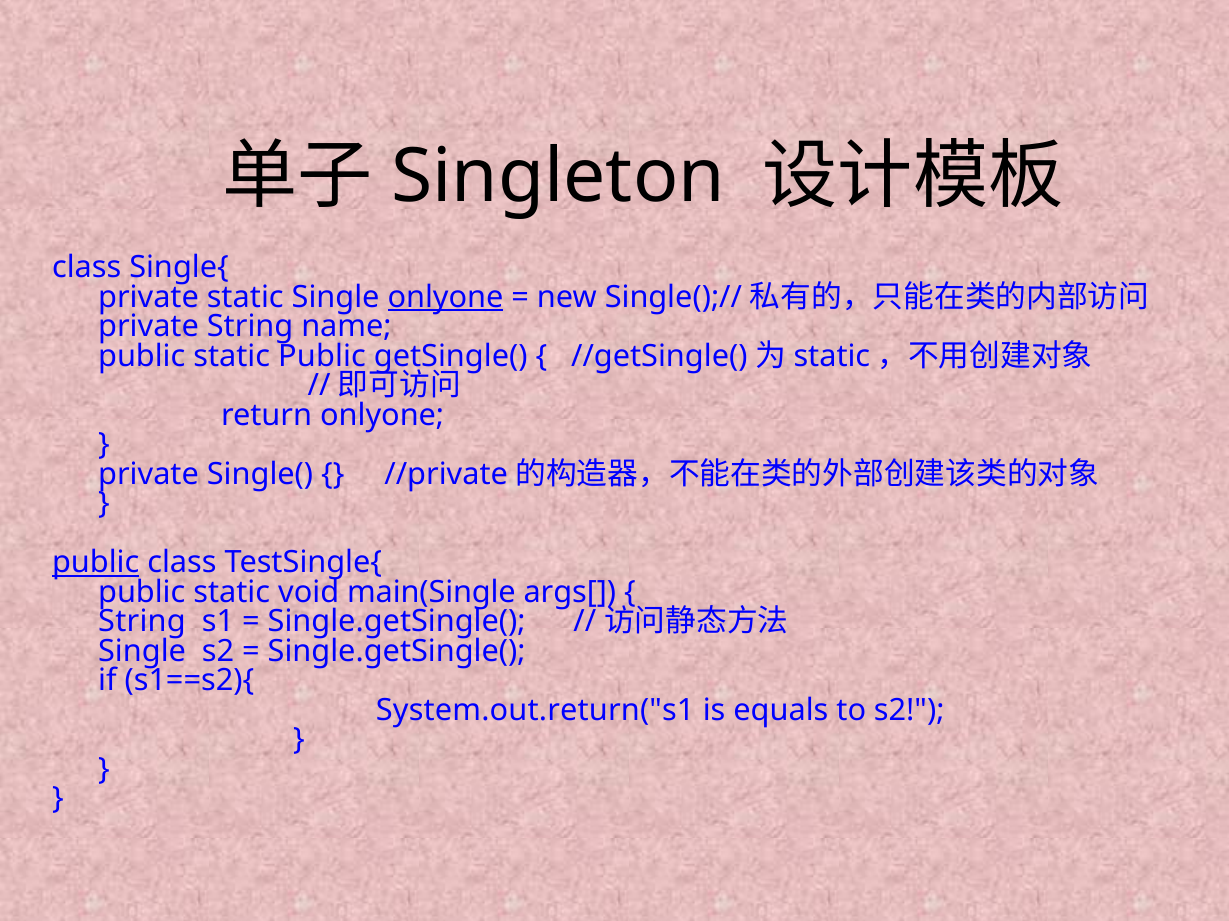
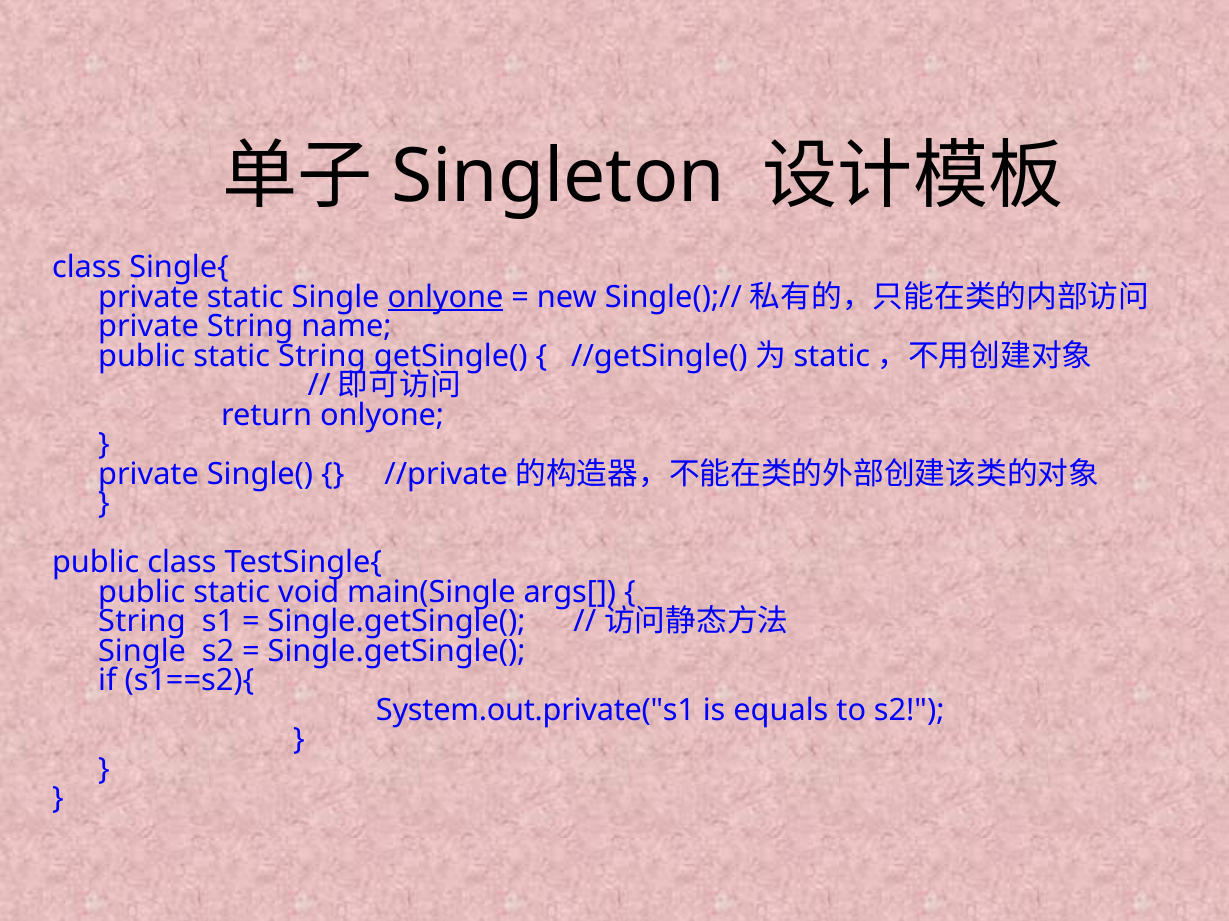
static Public: Public -> String (322, 356)
public underline: present -> none (96, 563)
System.out.return("s1: System.out.return("s1 -> System.out.private("s1 (535, 710)
